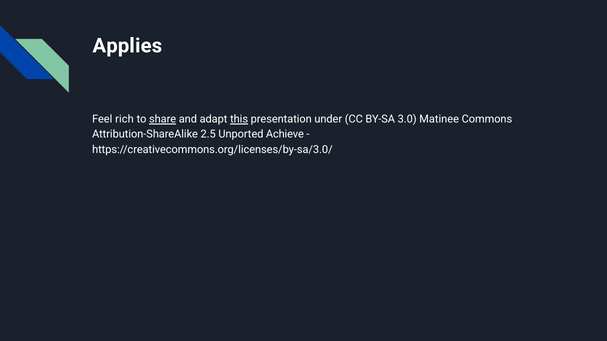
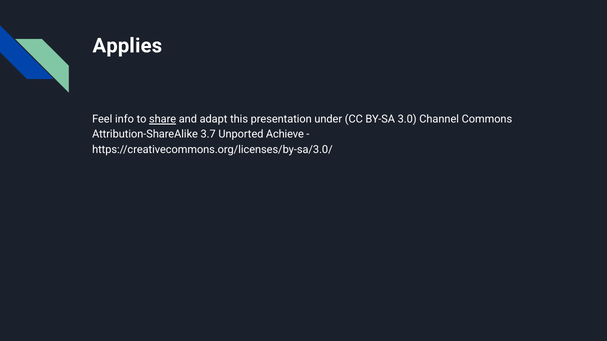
rich: rich -> info (124, 119)
this underline: present -> none (239, 119)
Matinee: Matinee -> Channel (439, 119)
2.5: 2.5 -> 3.7 (208, 135)
